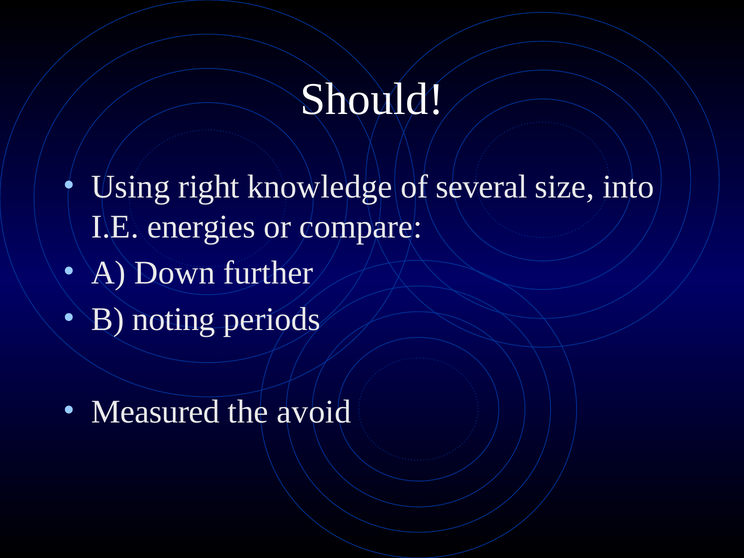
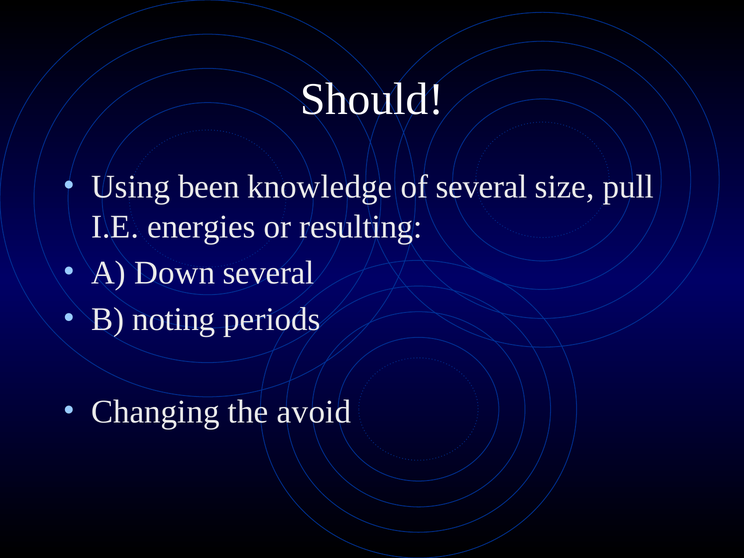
right: right -> been (209, 187)
into: into -> pull (628, 187)
compare: compare -> resulting (361, 227)
Down further: further -> several (269, 273)
Measured: Measured -> Changing (155, 412)
